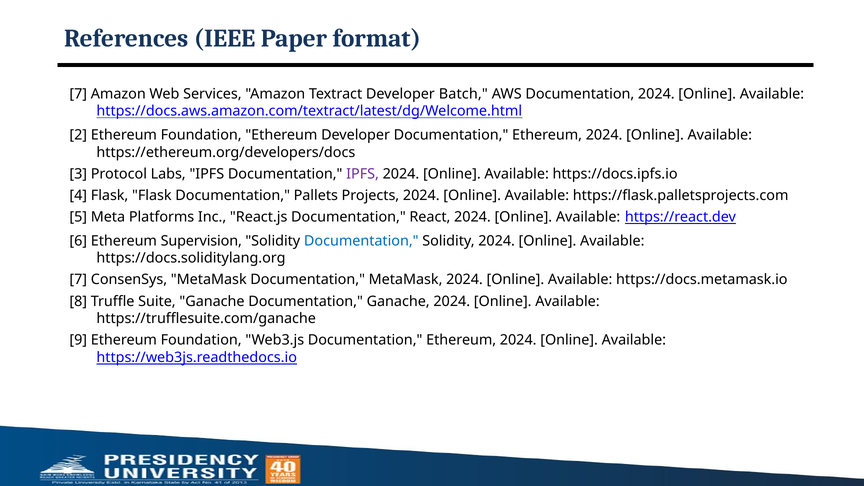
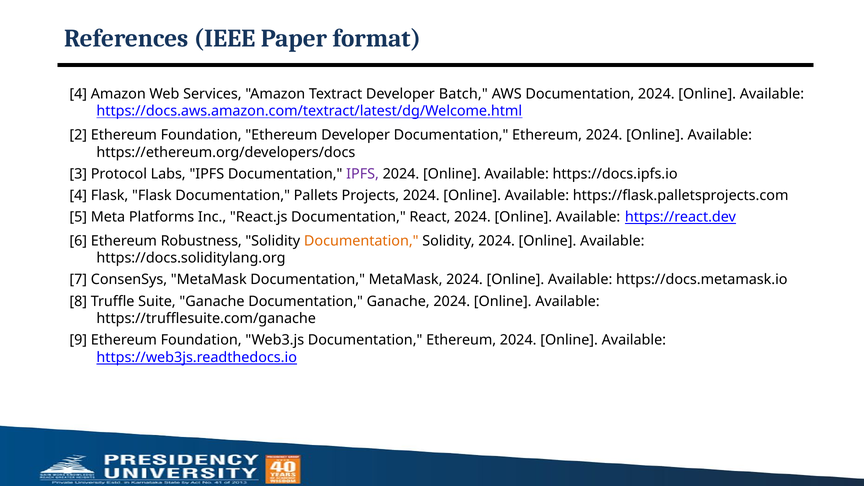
7: 7 -> 4 (78, 94)
Supervision: Supervision -> Robustness (201, 241)
Documentation colour: blue -> orange (361, 241)
